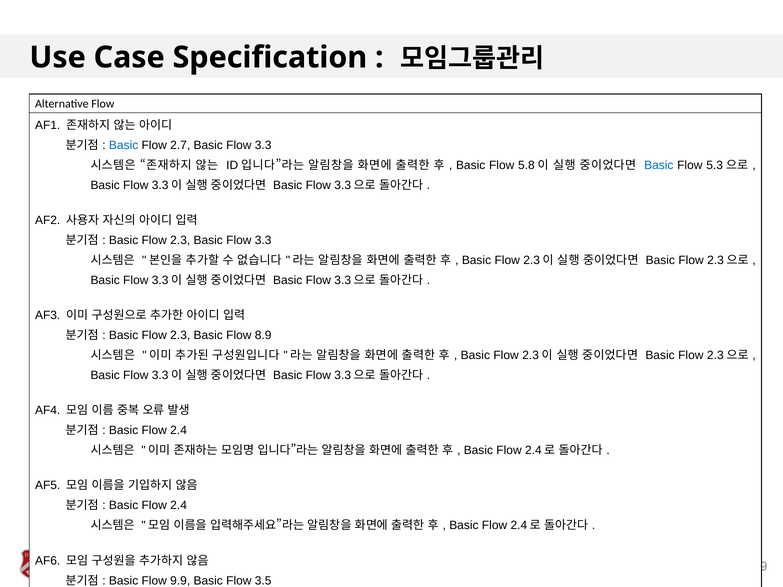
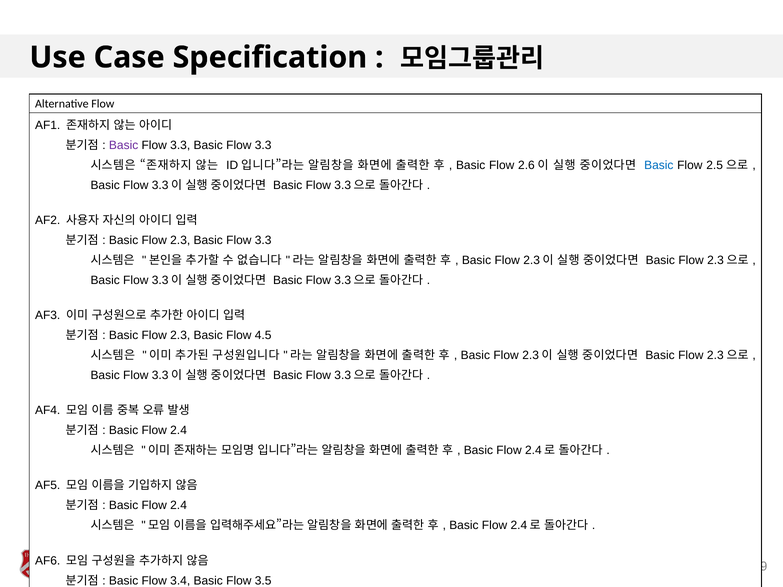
Basic colour: blue -> purple (124, 145)
2.7: 2.7 -> 3.3 (180, 145)
5.8: 5.8 -> 2.6 (526, 165)
5.3: 5.3 -> 2.5 (715, 165)
8.9: 8.9 -> 4.5 (263, 335)
9.9: 9.9 -> 3.4 (180, 581)
